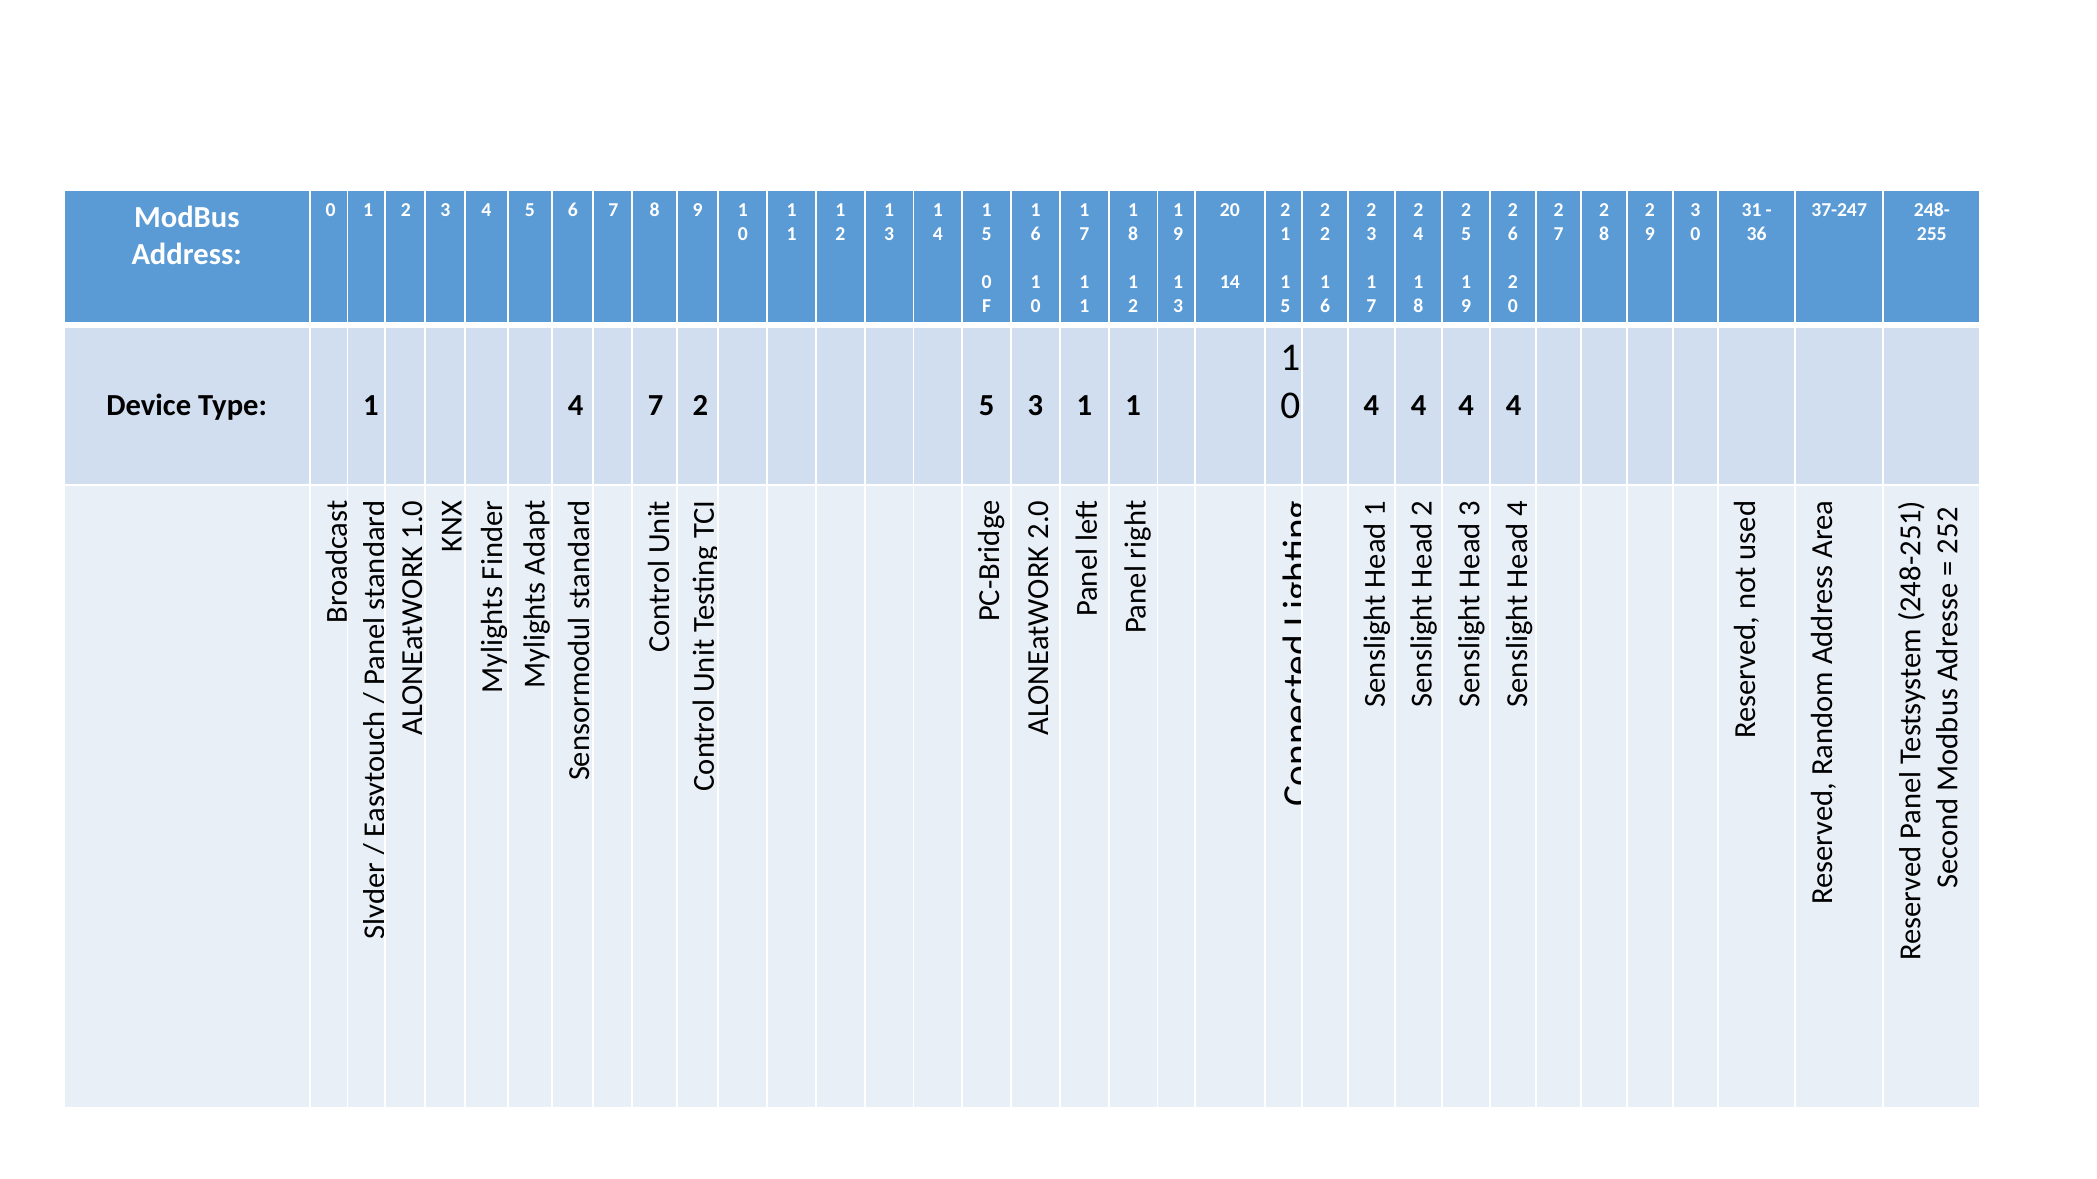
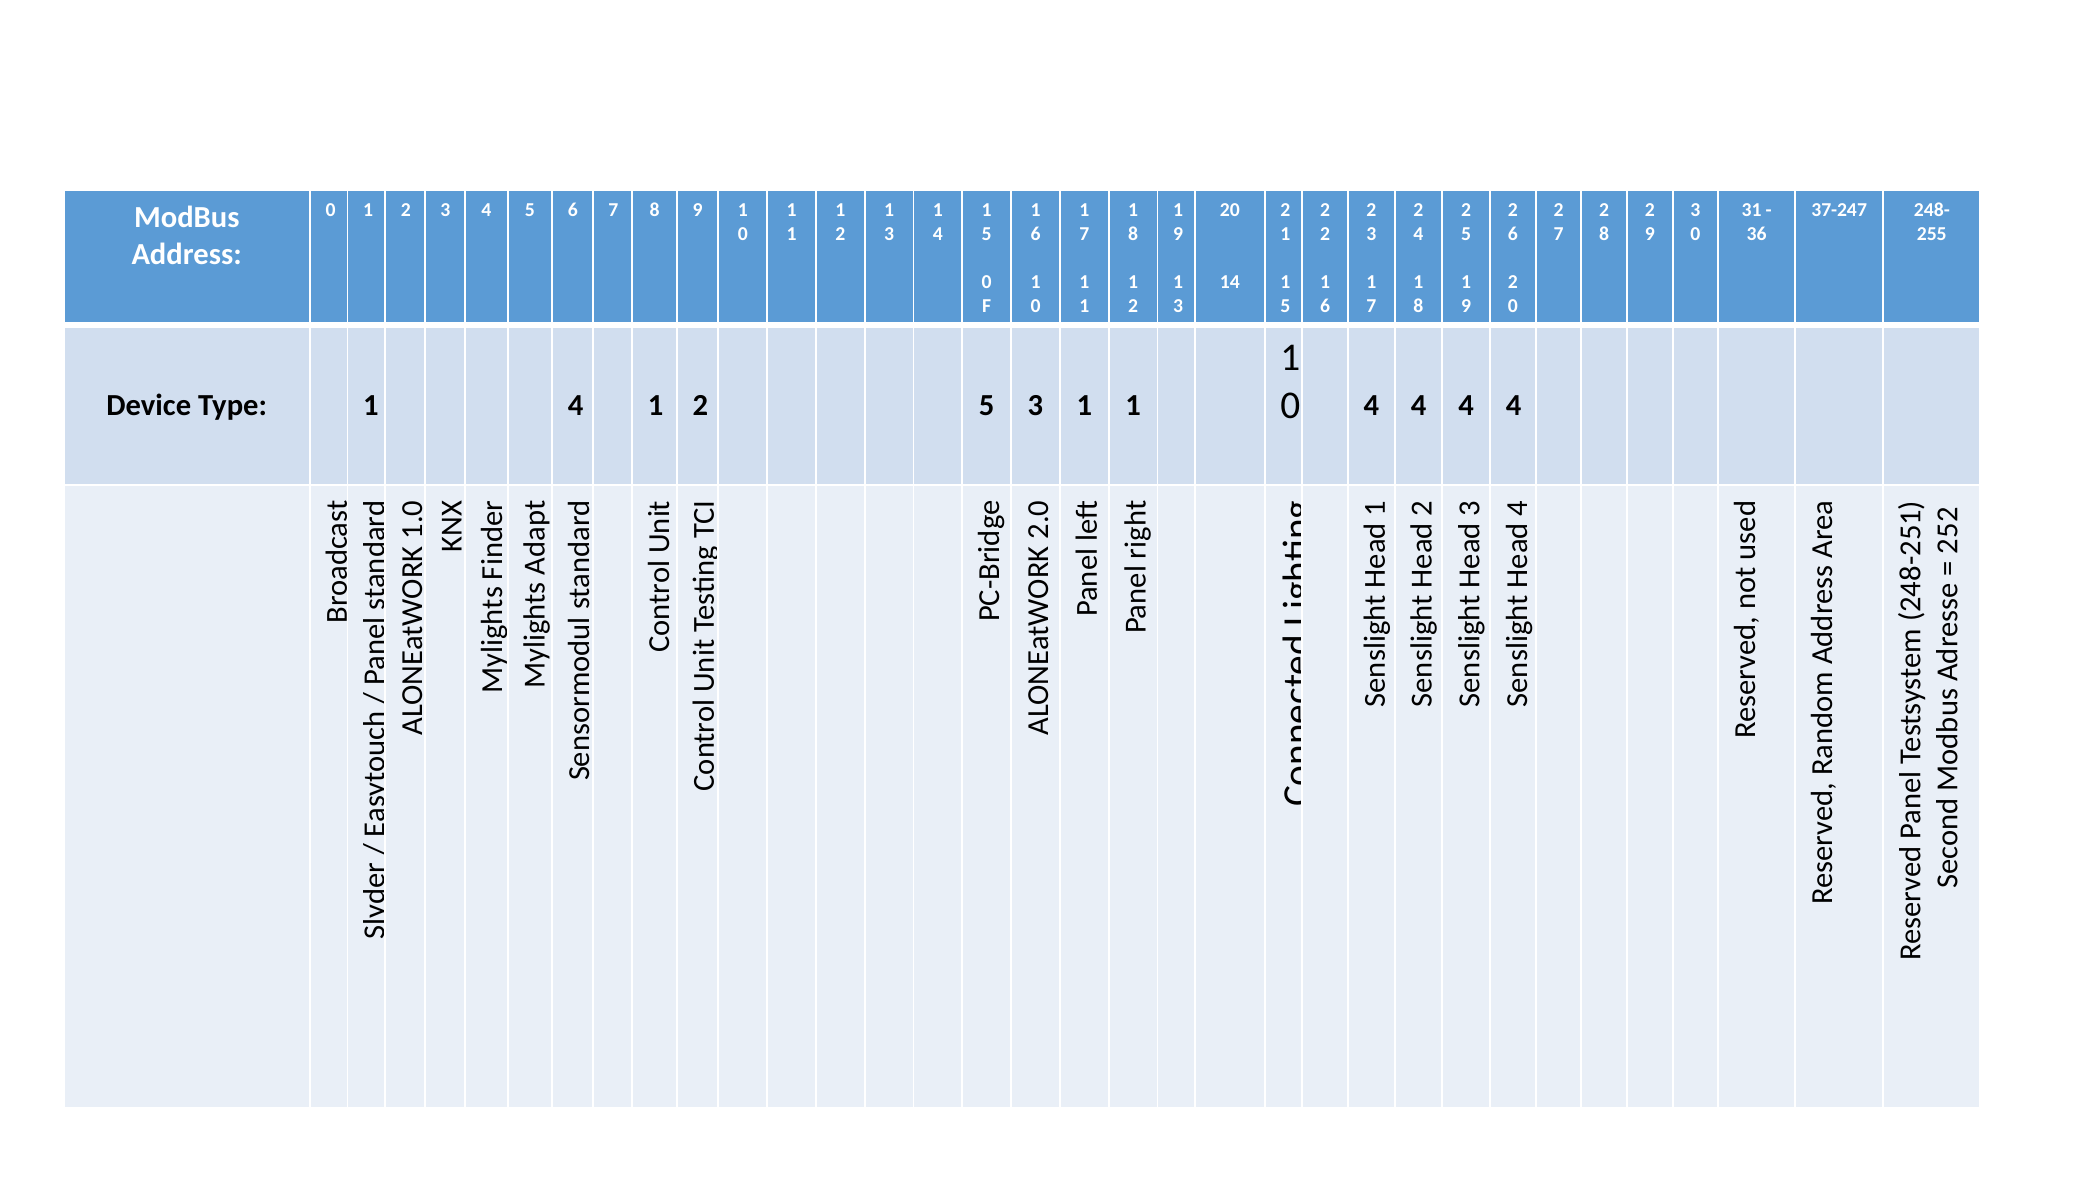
Type 1 4 7: 7 -> 1 (656, 406)
